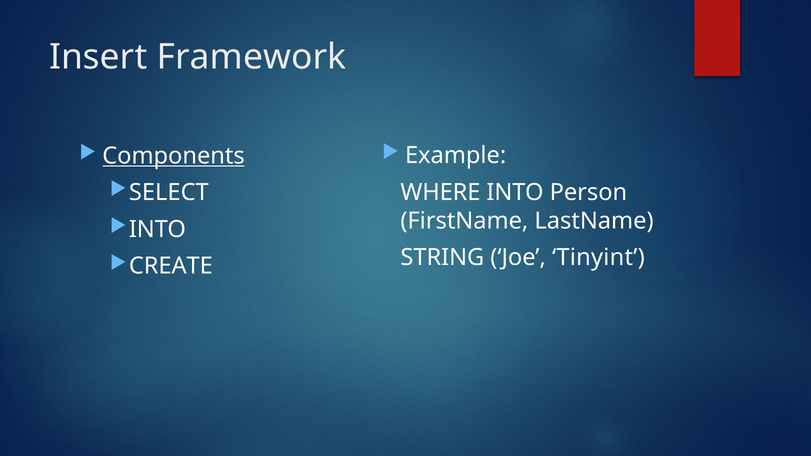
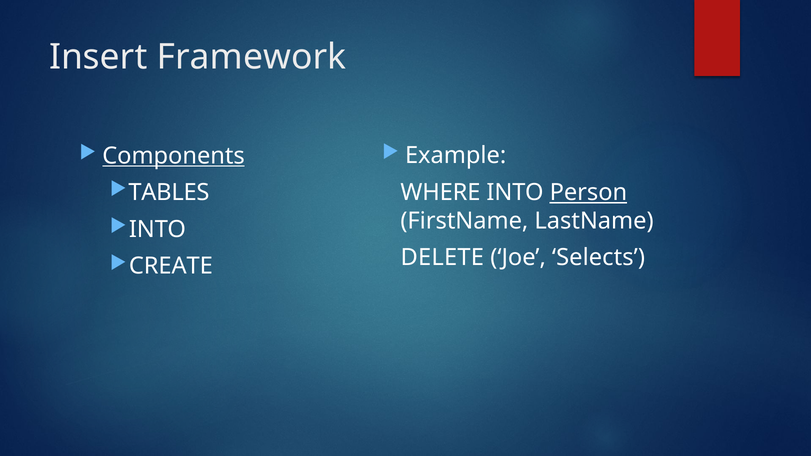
SELECT: SELECT -> TABLES (169, 193)
Person underline: none -> present (588, 193)
STRING: STRING -> DELETE (442, 258)
Tinyint: Tinyint -> Selects (598, 258)
